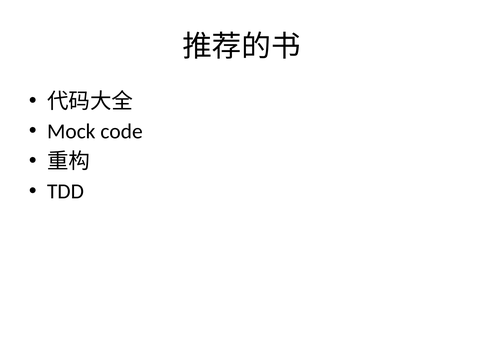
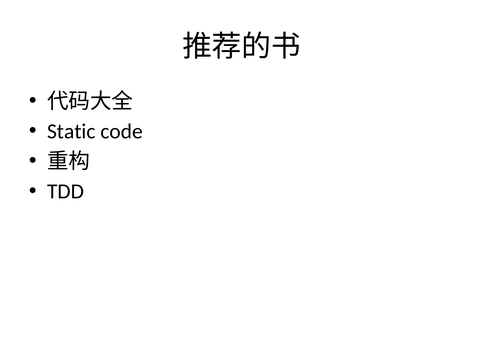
Mock: Mock -> Static (71, 131)
